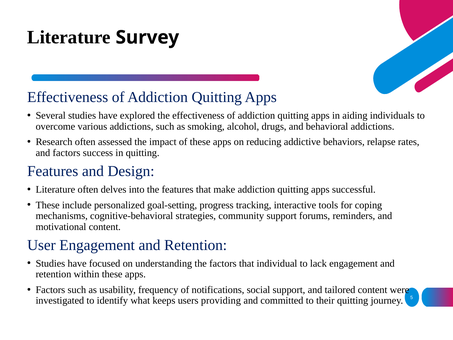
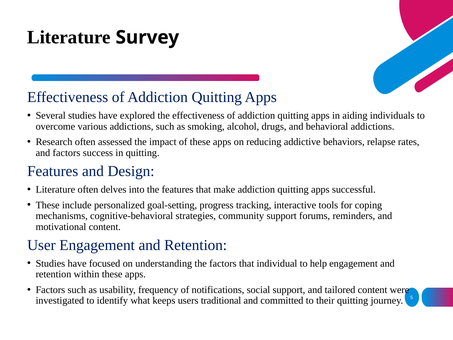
lack: lack -> help (318, 263)
providing: providing -> traditional (221, 300)
